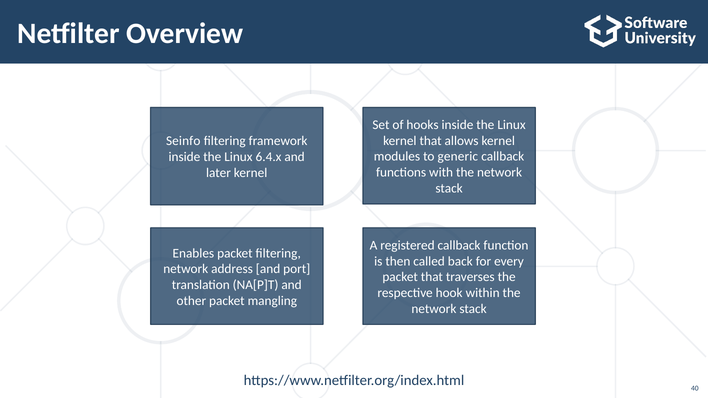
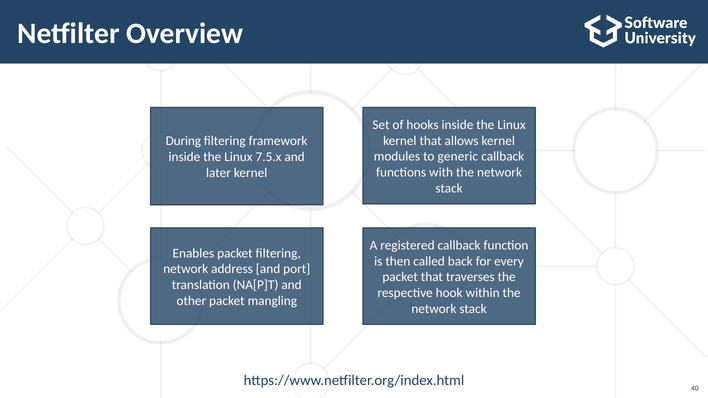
Seinfo: Seinfo -> During (183, 141)
6.4.x: 6.4.x -> 7.5.x (269, 157)
